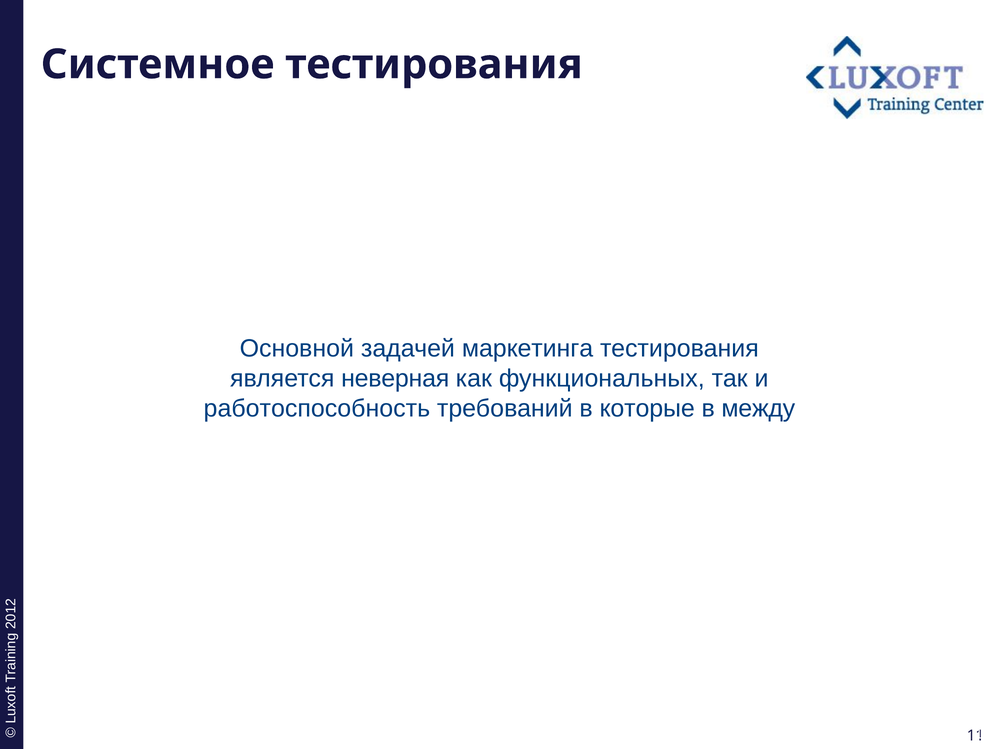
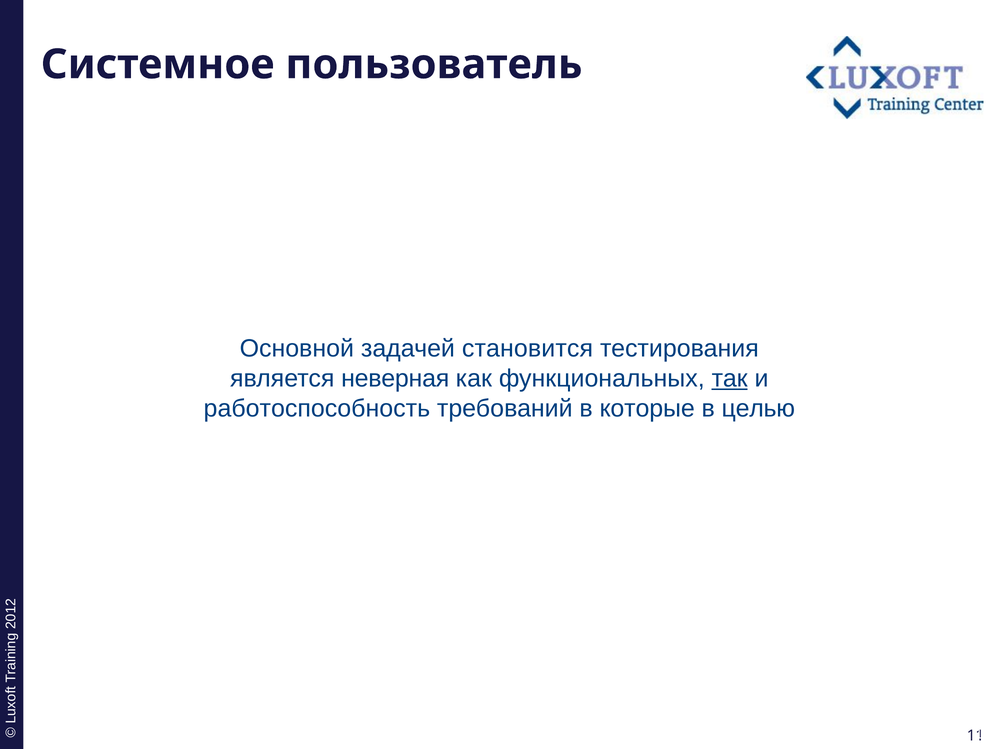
Системное тестирования: тестирования -> пользователь (434, 65)
маркетинга: маркетинга -> становится (527, 349)
так underline: none -> present (730, 379)
между: между -> целью (758, 409)
